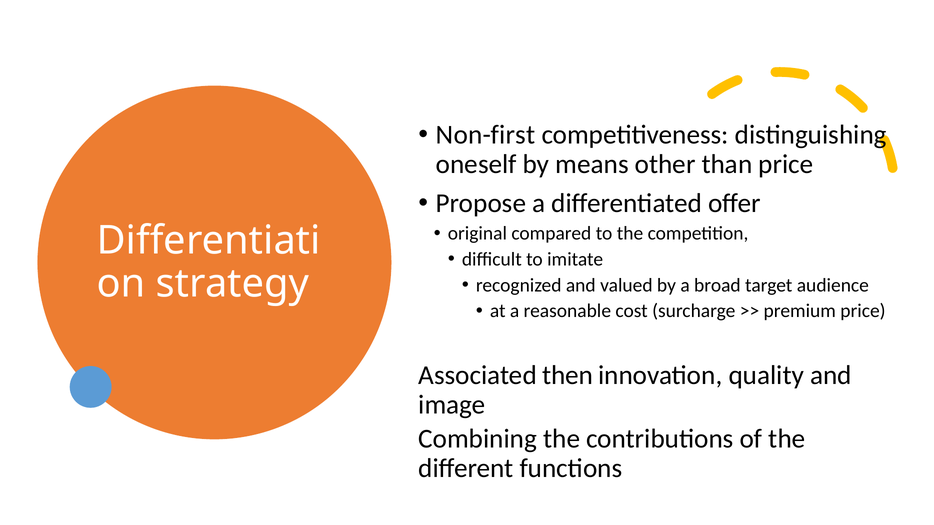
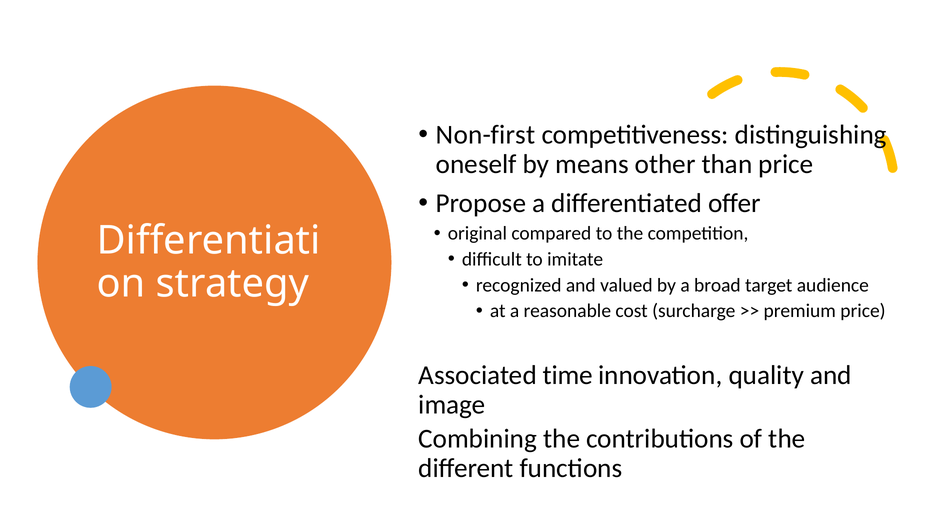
then: then -> time (568, 376)
